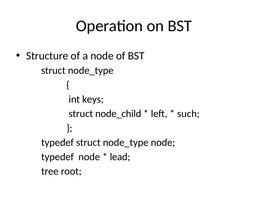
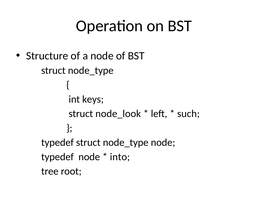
node_child: node_child -> node_look (118, 114)
lead: lead -> into (120, 157)
